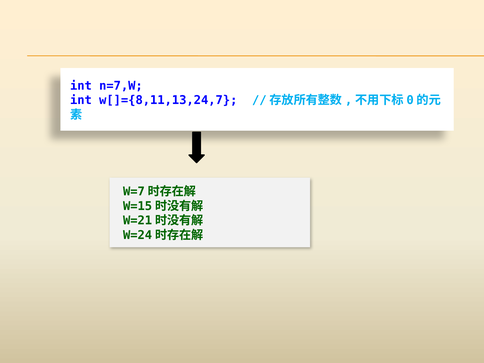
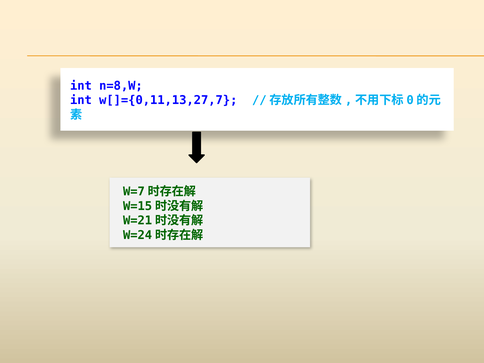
n=7,W: n=7,W -> n=8,W (121, 86)
w[]={8,11,13,24,7: w[]={8,11,13,24,7 -> w[]={0,11,13,27,7 (168, 100)
